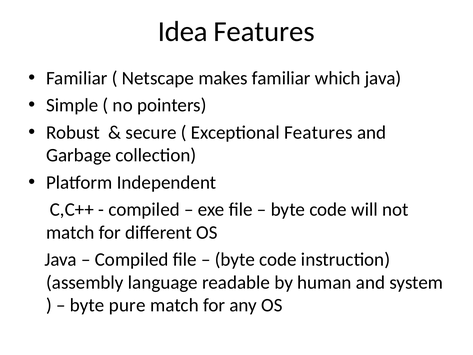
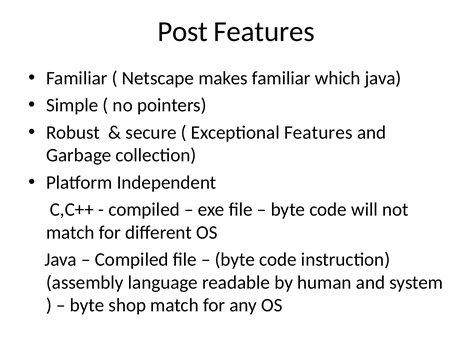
Idea: Idea -> Post (183, 32)
pure: pure -> shop (127, 305)
